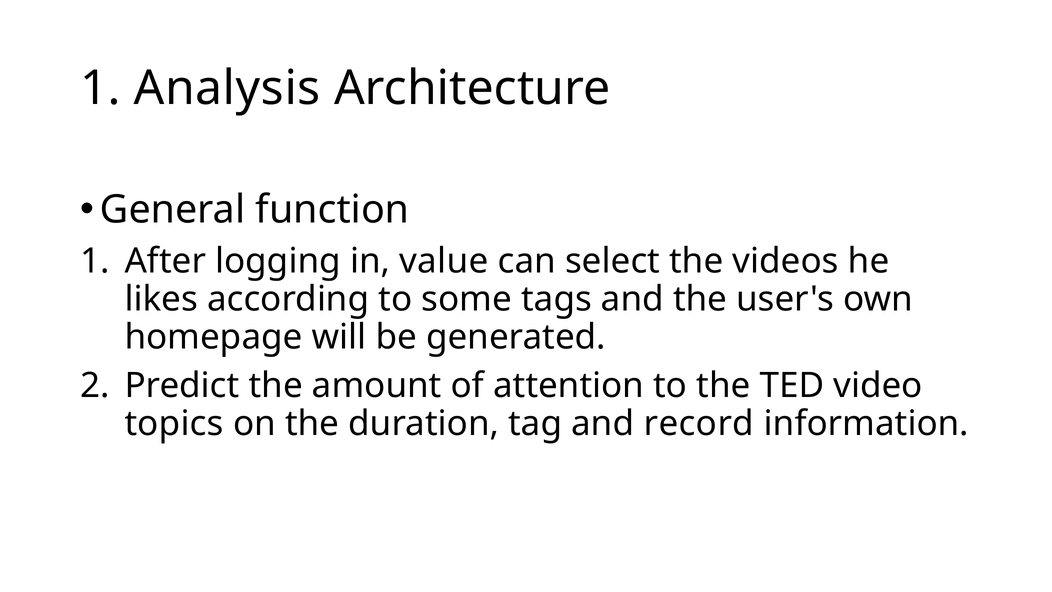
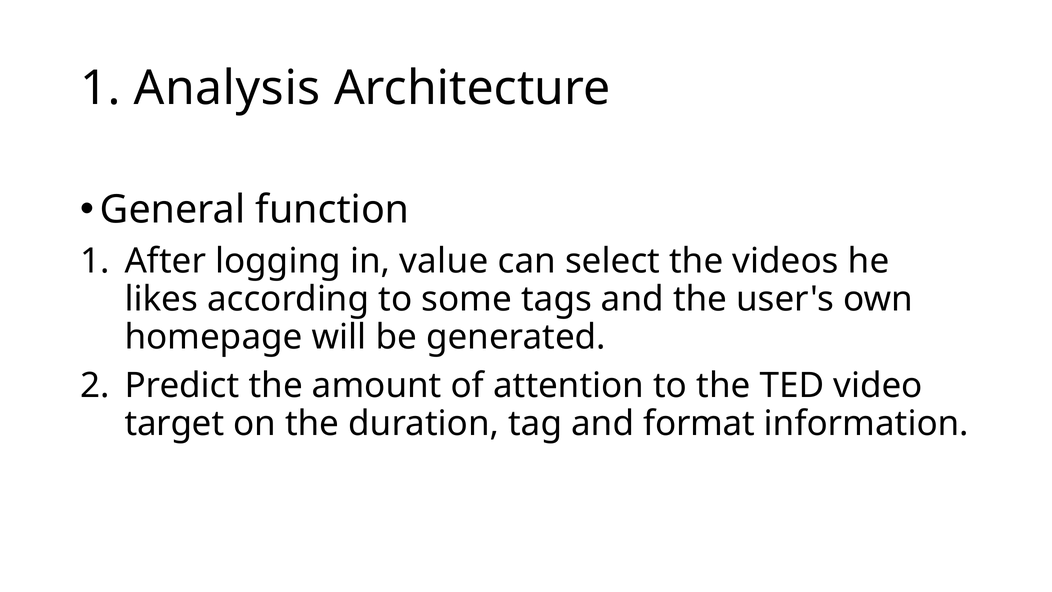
topics: topics -> target (174, 424)
record: record -> format (699, 424)
